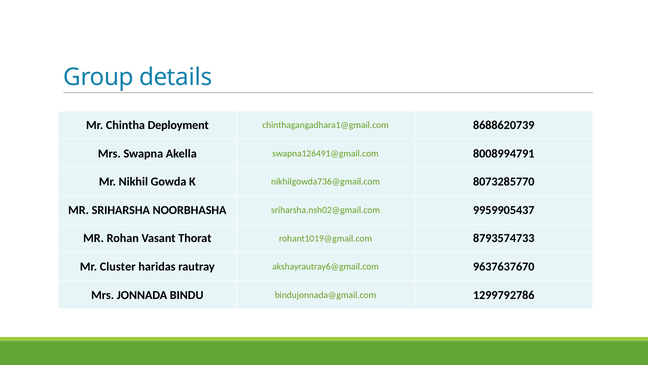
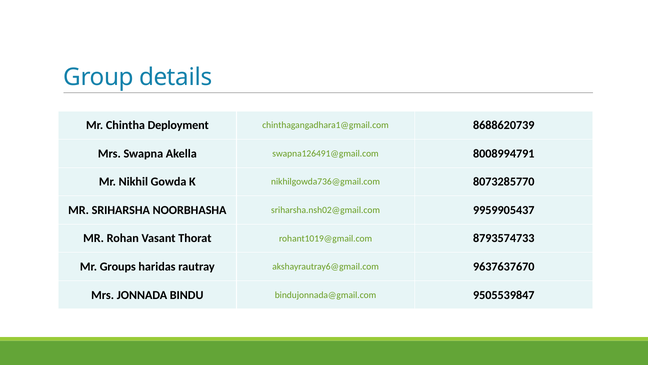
Cluster: Cluster -> Groups (118, 266)
1299792786: 1299792786 -> 9505539847 (504, 295)
